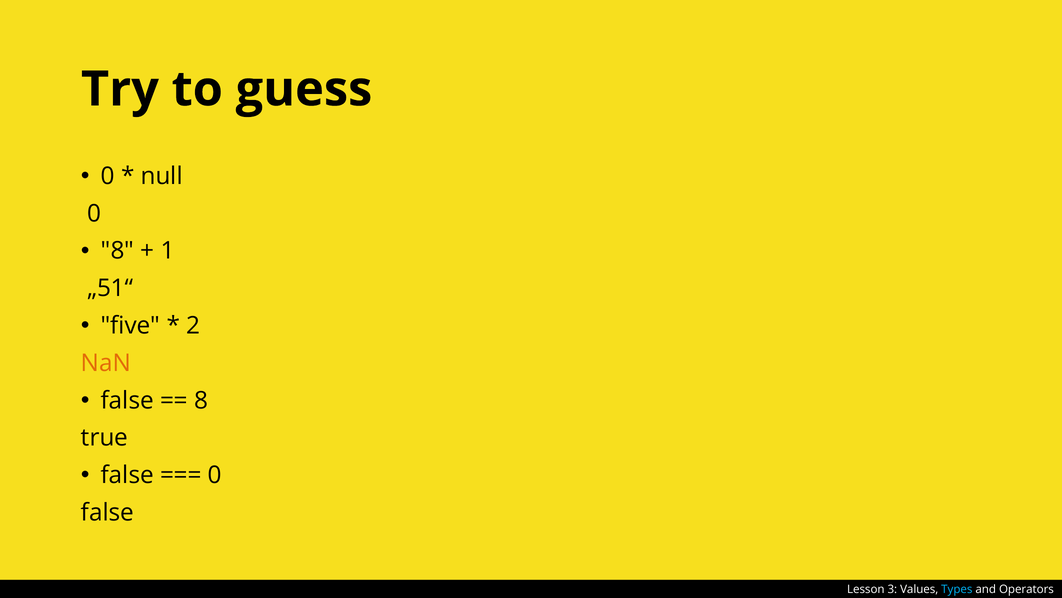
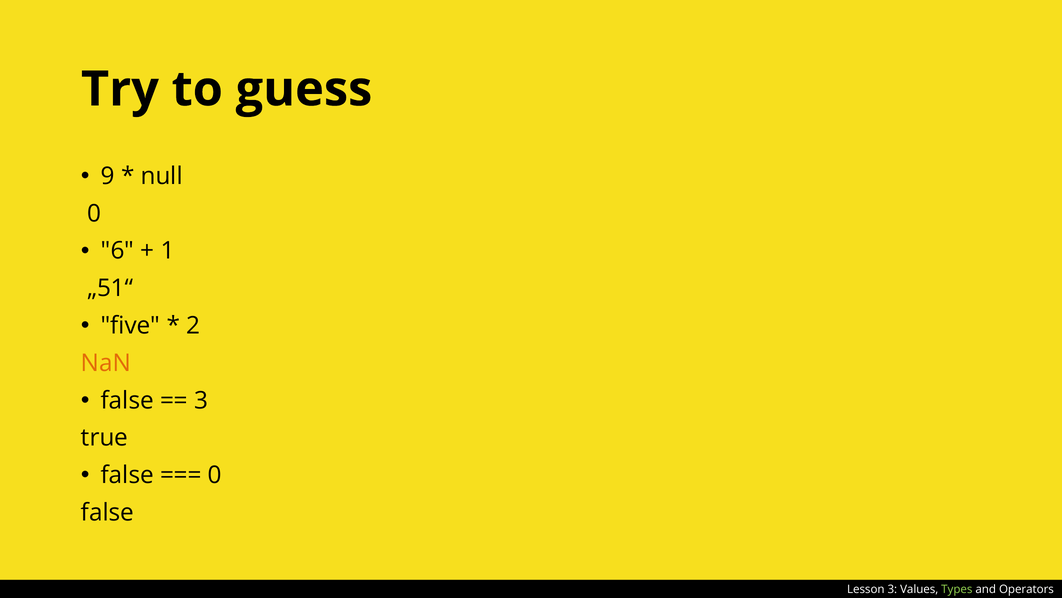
0: 0 -> 9 (108, 176)
8: 8 -> 6 (117, 251)
8: 8 -> 3 (201, 400)
Types colour: light blue -> light green (957, 589)
